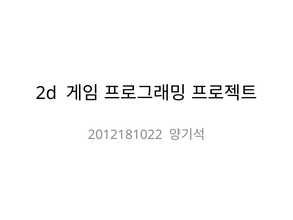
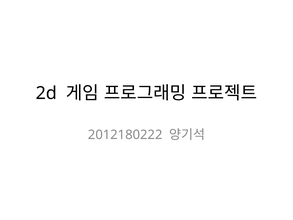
2012181022: 2012181022 -> 2012180222 (125, 135)
